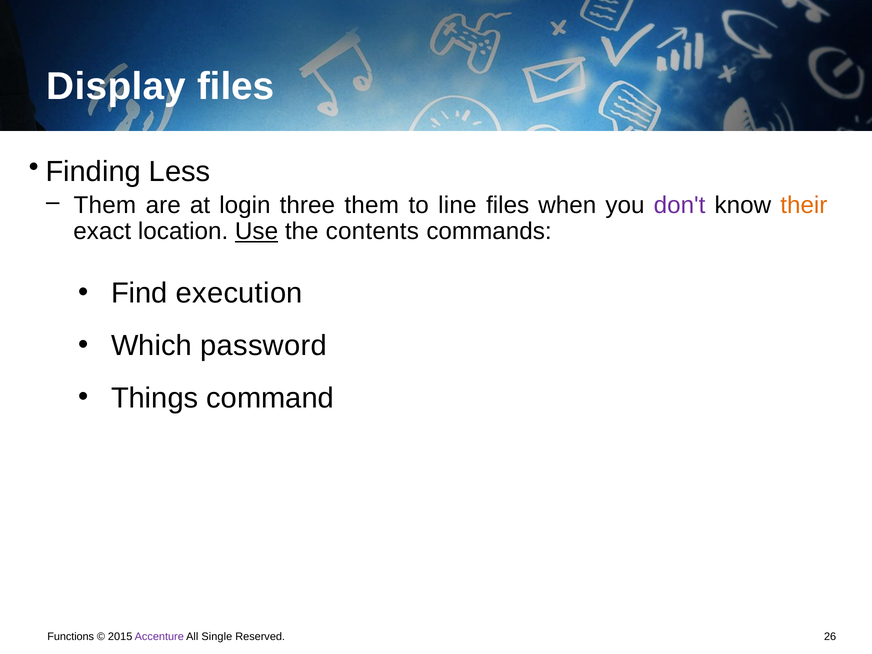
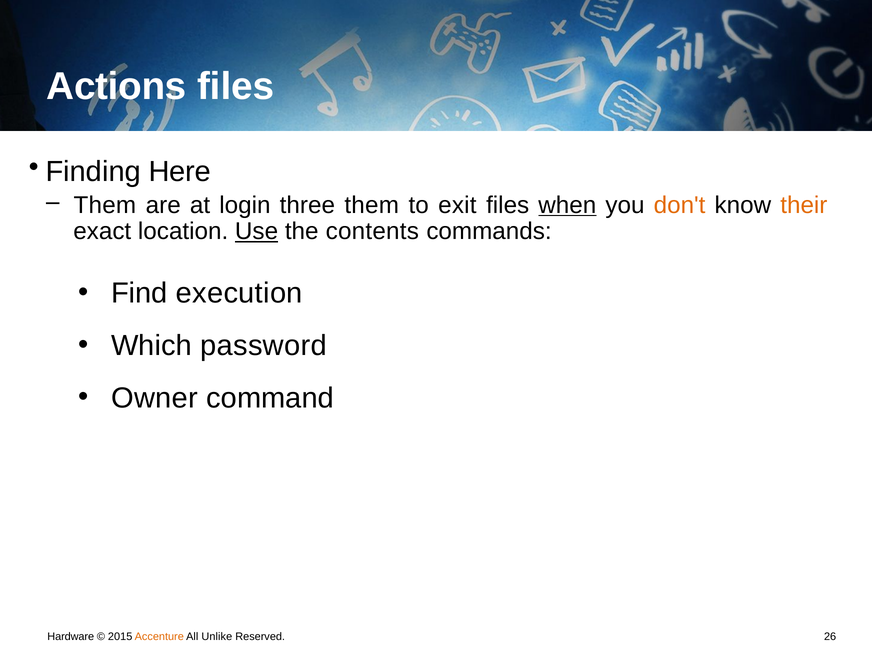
Display: Display -> Actions (116, 86)
Less: Less -> Here (180, 171)
line: line -> exit (457, 205)
when underline: none -> present (567, 205)
don't colour: purple -> orange (680, 205)
Things: Things -> Owner (155, 398)
Functions: Functions -> Hardware (71, 637)
Accenture colour: purple -> orange (159, 637)
Single: Single -> Unlike (217, 637)
